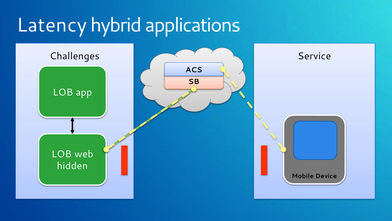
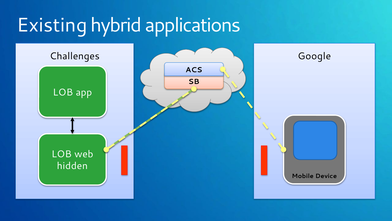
Latency: Latency -> Existing (52, 25)
Service: Service -> Google (314, 56)
